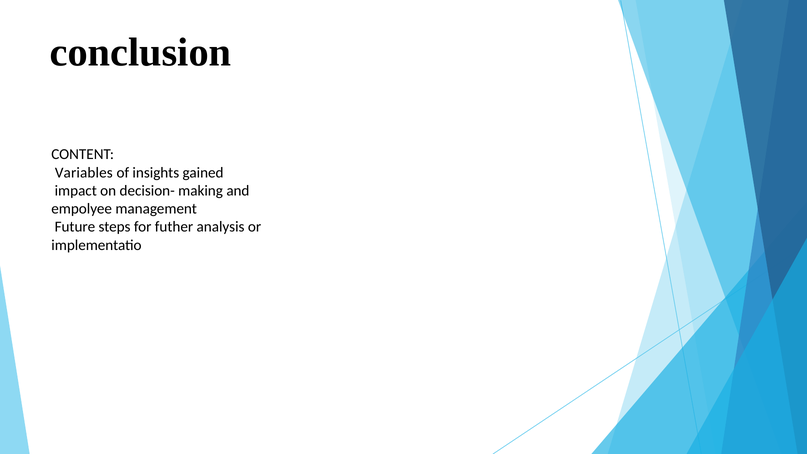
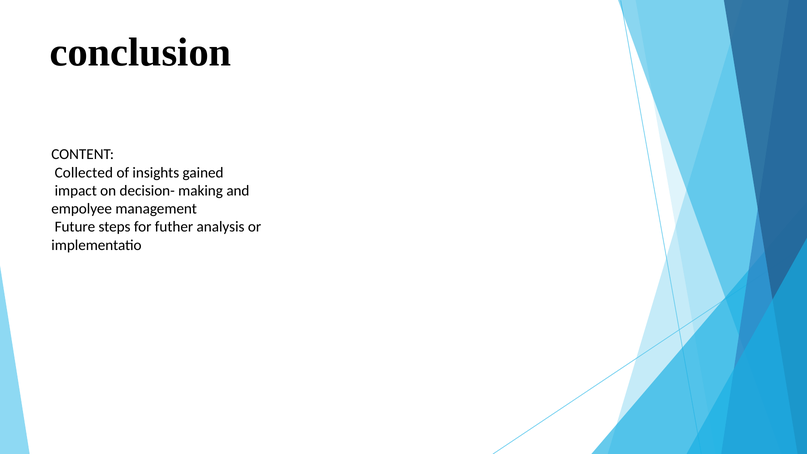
Variables: Variables -> Collected (84, 172)
